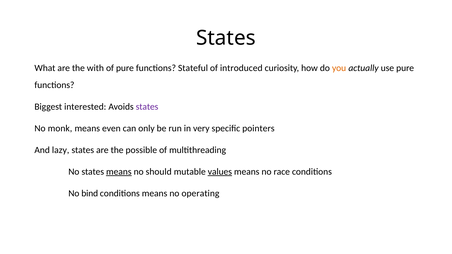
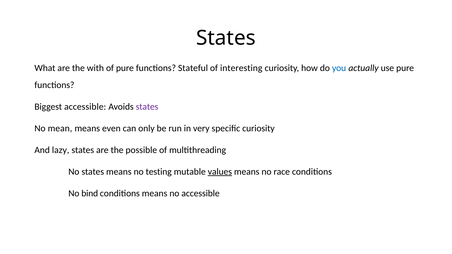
introduced: introduced -> interesting (241, 68)
you colour: orange -> blue (339, 68)
Biggest interested: interested -> accessible (85, 107)
monk: monk -> mean (60, 128)
specific pointers: pointers -> curiosity (258, 128)
means underline: present -> none (119, 172)
should: should -> testing (159, 172)
no operating: operating -> accessible (201, 194)
